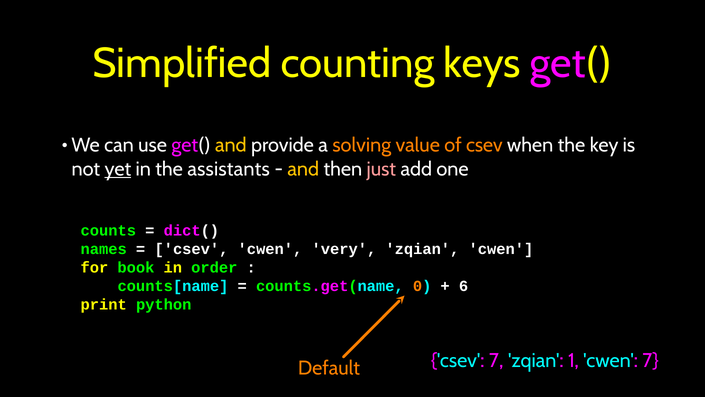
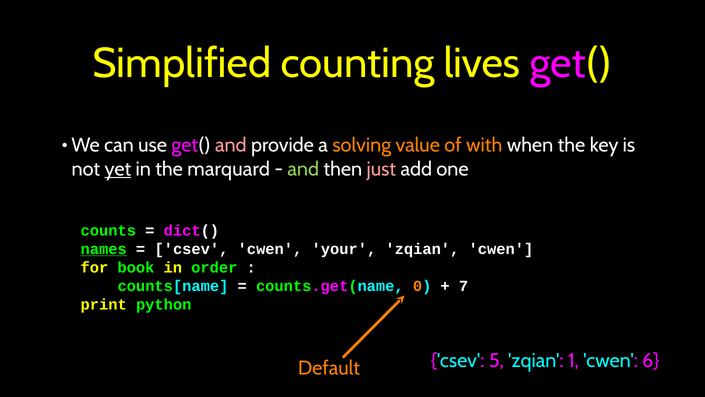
keys: keys -> lives (482, 63)
and colour: yellow -> pink (231, 145)
of csev: csev -> with (484, 145)
assistants: assistants -> marquard (229, 169)
and colour: yellow -> light green (303, 169)
names underline: none -> present (104, 249)
very: very -> your (344, 249)
6: 6 -> 7 (464, 286)
csev 7: 7 -> 5 (496, 360)
cwen 7: 7 -> 6 (651, 360)
